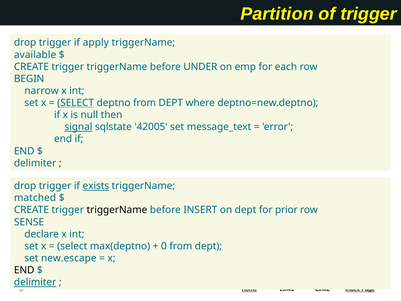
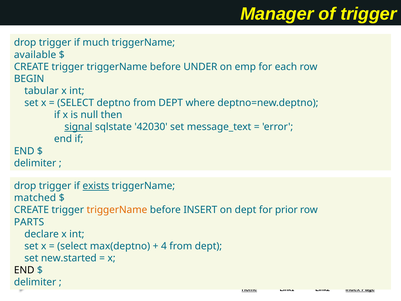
Partition: Partition -> Manager (277, 14)
apply: apply -> much (96, 43)
narrow: narrow -> tabular (42, 91)
SELECT underline: present -> none (76, 103)
42005: 42005 -> 42030 (151, 127)
triggerName colour: black -> orange (117, 210)
SENSE: SENSE -> PARTS (29, 222)
0: 0 -> 4 (164, 246)
new.escape: new.escape -> new.started (69, 258)
delimiter underline: present -> none (35, 282)
